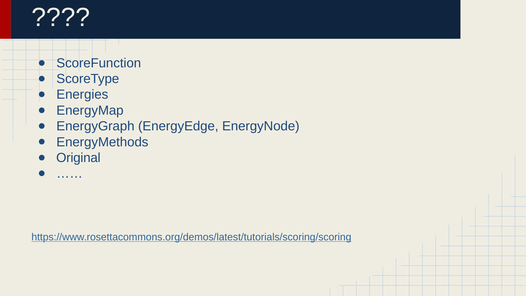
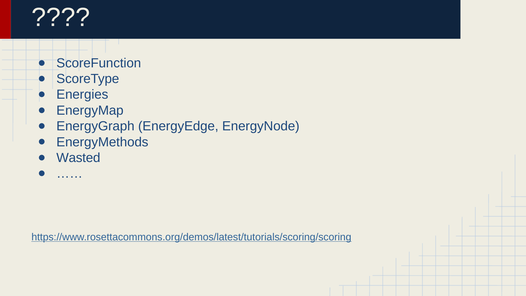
Original: Original -> Wasted (78, 158)
